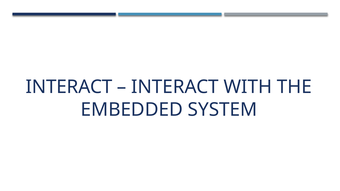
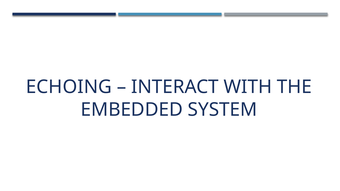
INTERACT: INTERACT -> ECHOING (69, 87)
